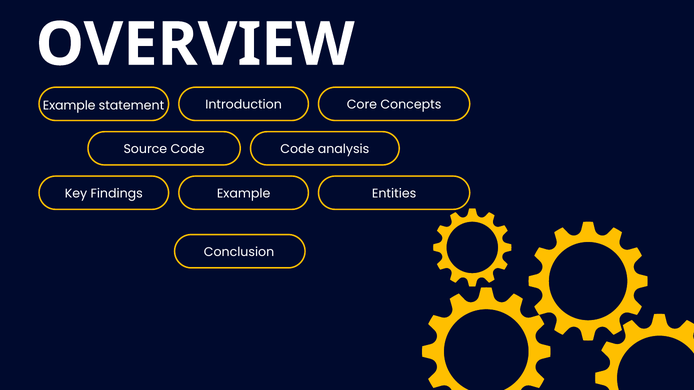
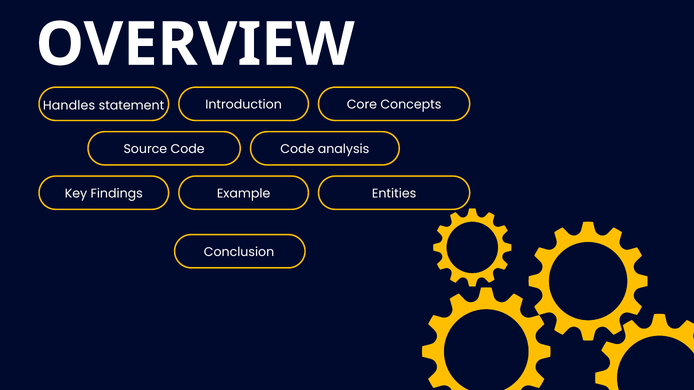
Example: Example -> Handles (69, 106)
